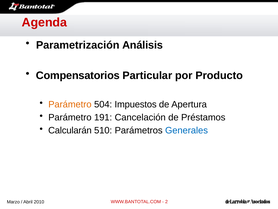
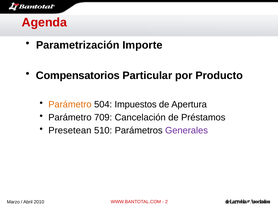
Análisis: Análisis -> Importe (142, 45)
191: 191 -> 709 (103, 117)
Calcularán: Calcularán -> Presetean (70, 130)
Generales colour: blue -> purple (187, 130)
